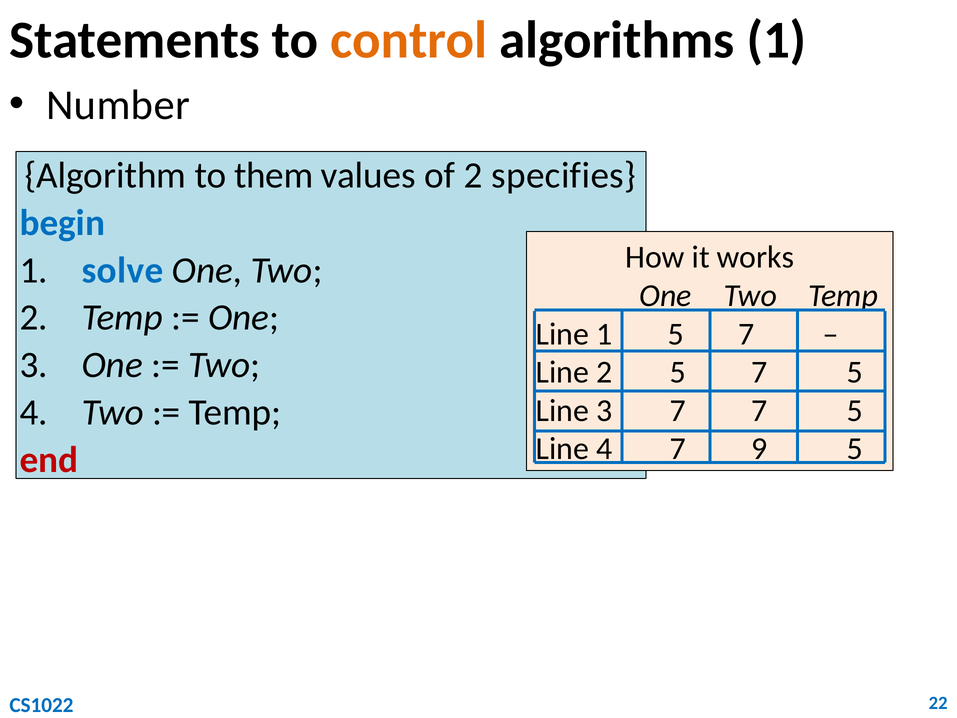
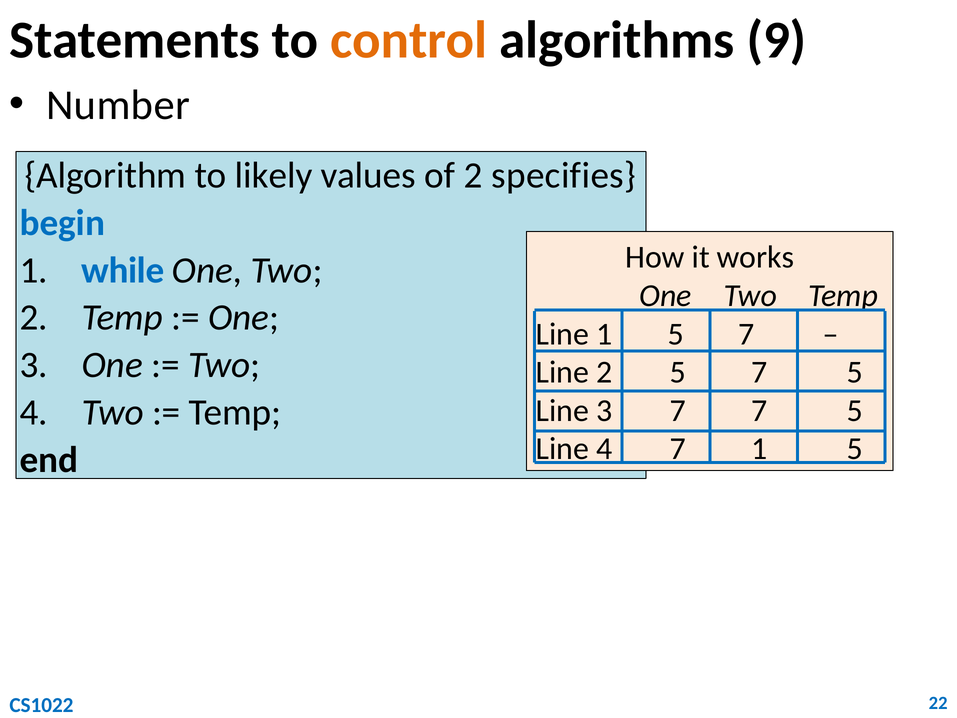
algorithms 1: 1 -> 9 (777, 40)
them: them -> likely (274, 175)
solve: solve -> while (123, 270)
7 9: 9 -> 1 (759, 449)
end colour: red -> black (49, 460)
